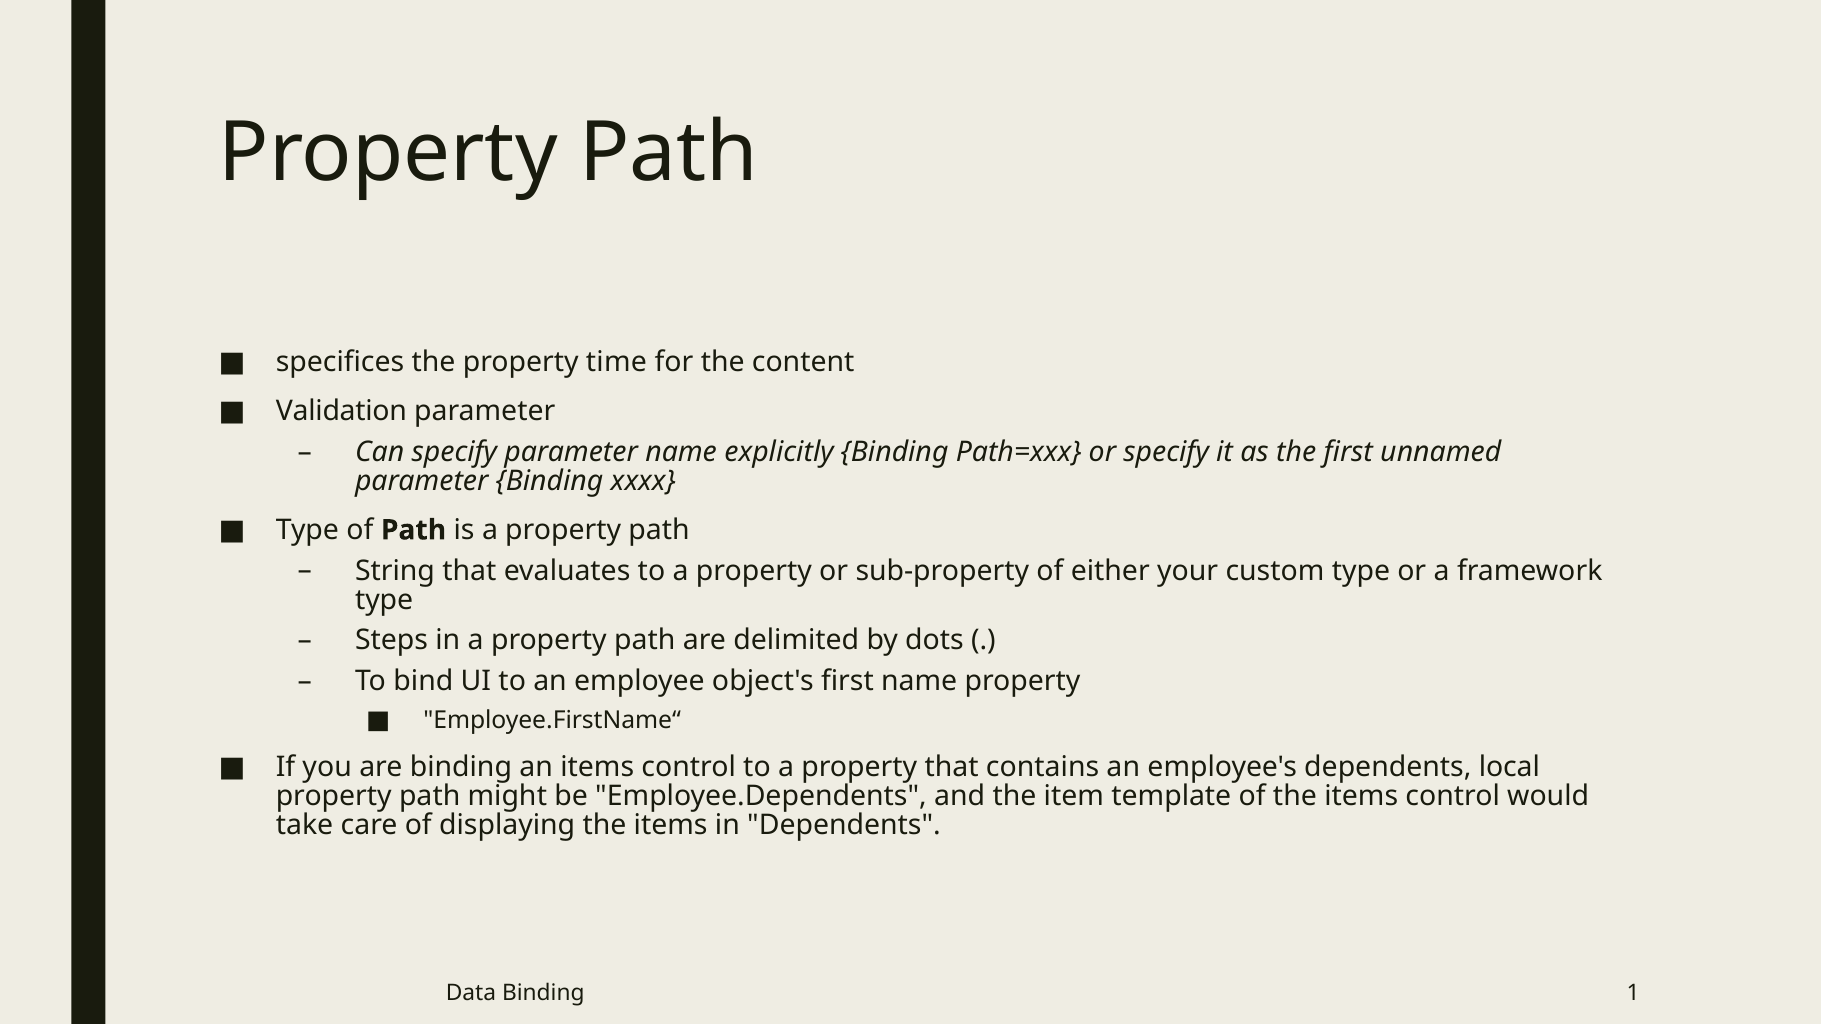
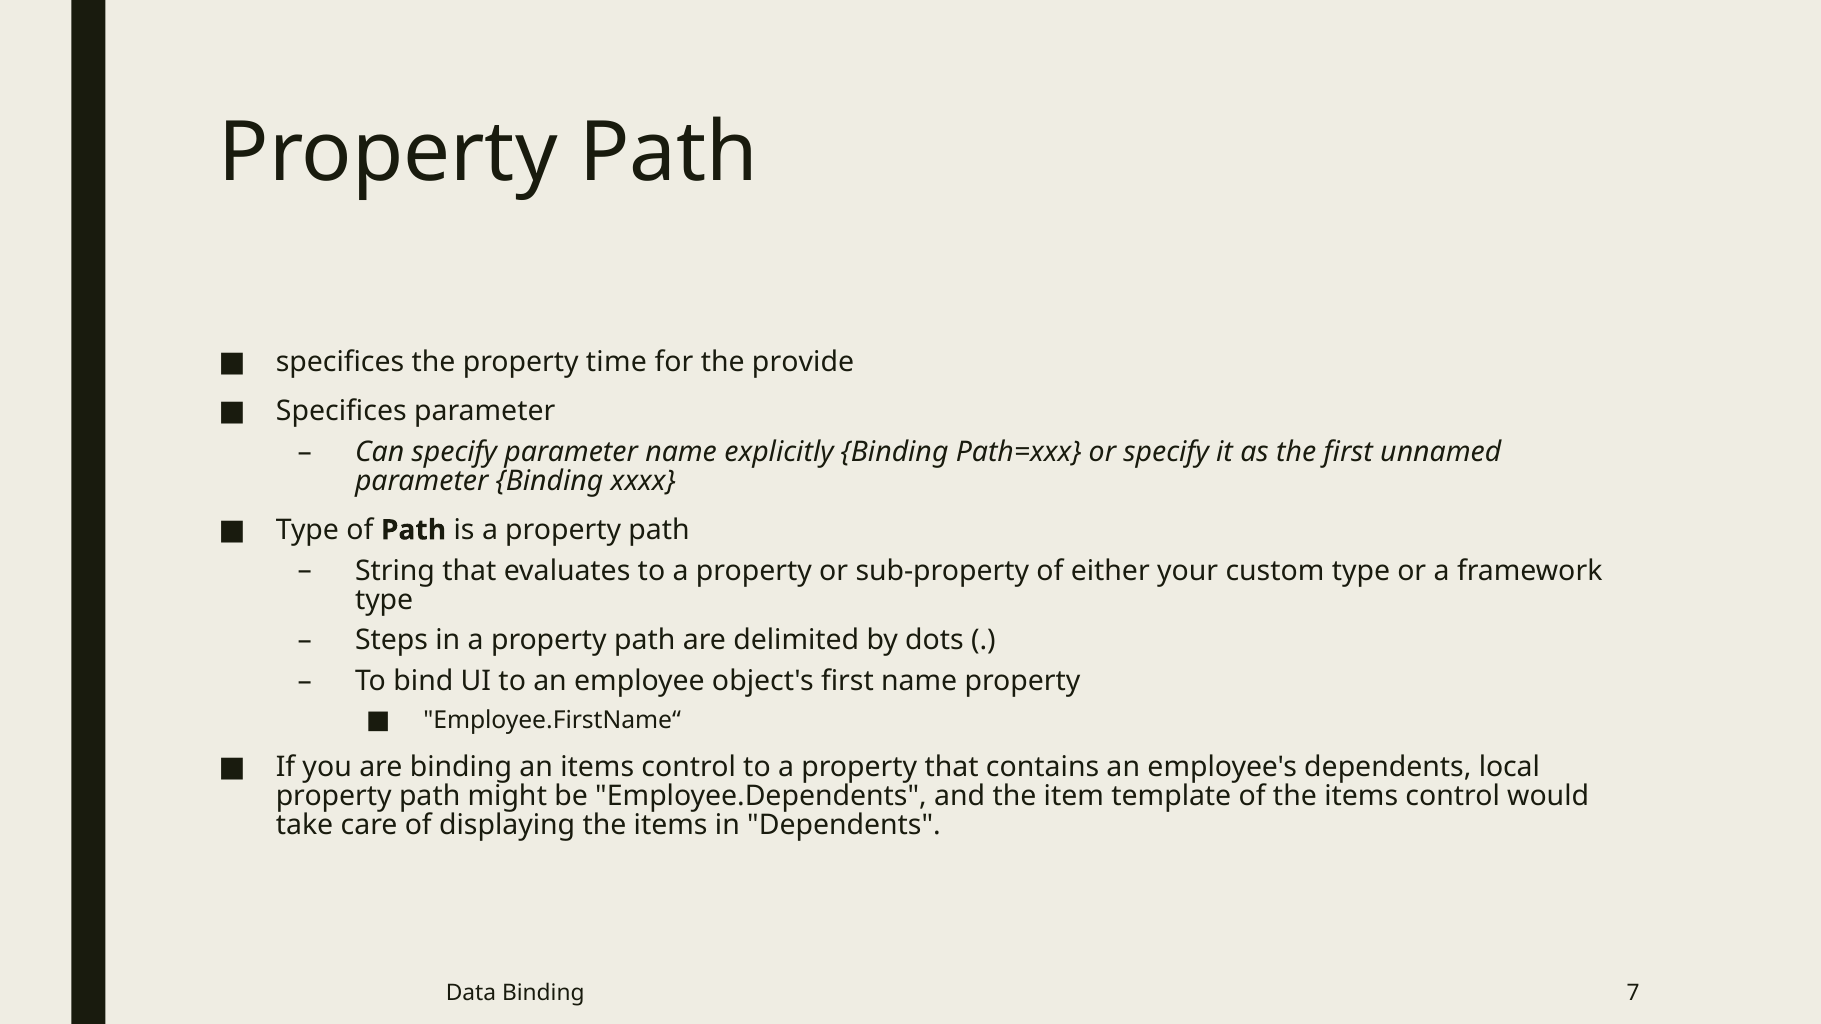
content: content -> provide (803, 362)
Validation: Validation -> Specifices (341, 411)
1: 1 -> 7 (1633, 994)
